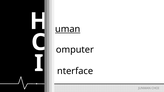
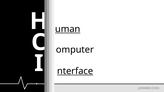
nterface underline: none -> present (75, 71)
